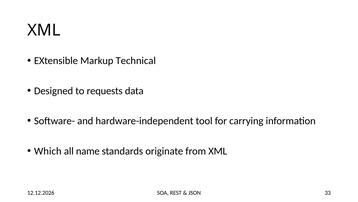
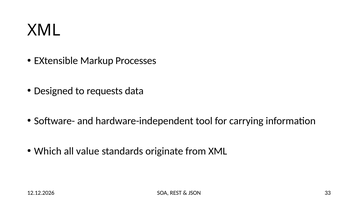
Technical: Technical -> Processes (136, 61)
name: name -> value (88, 151)
